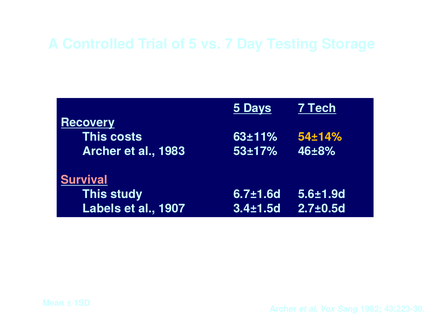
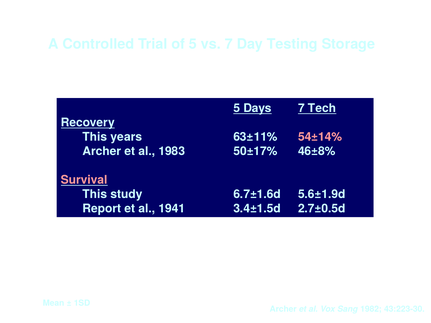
costs: costs -> years (126, 137)
54±14% colour: yellow -> pink (320, 137)
53±17%: 53±17% -> 50±17% (255, 151)
Labels: Labels -> Report (102, 209)
1907: 1907 -> 1941 (172, 209)
